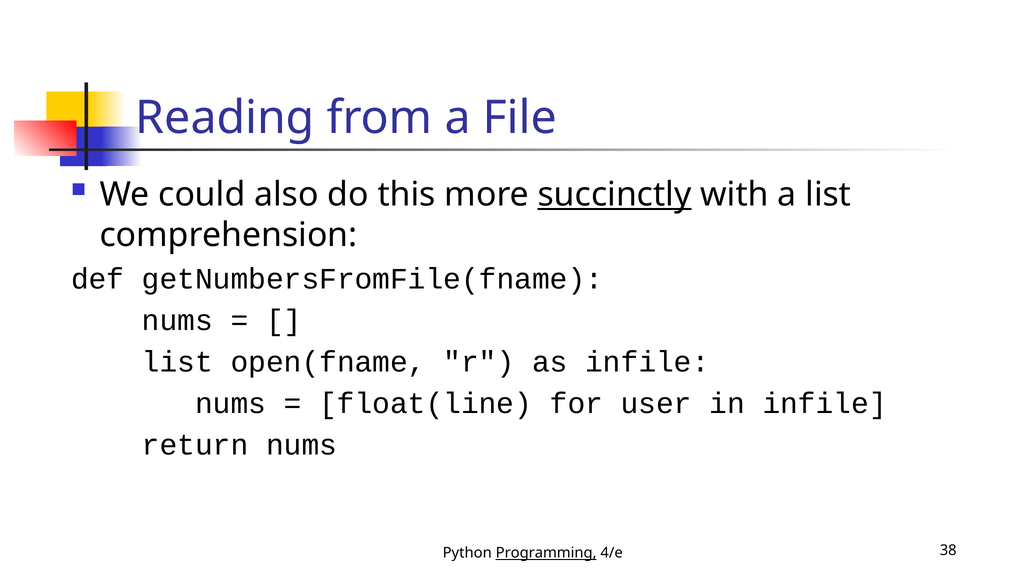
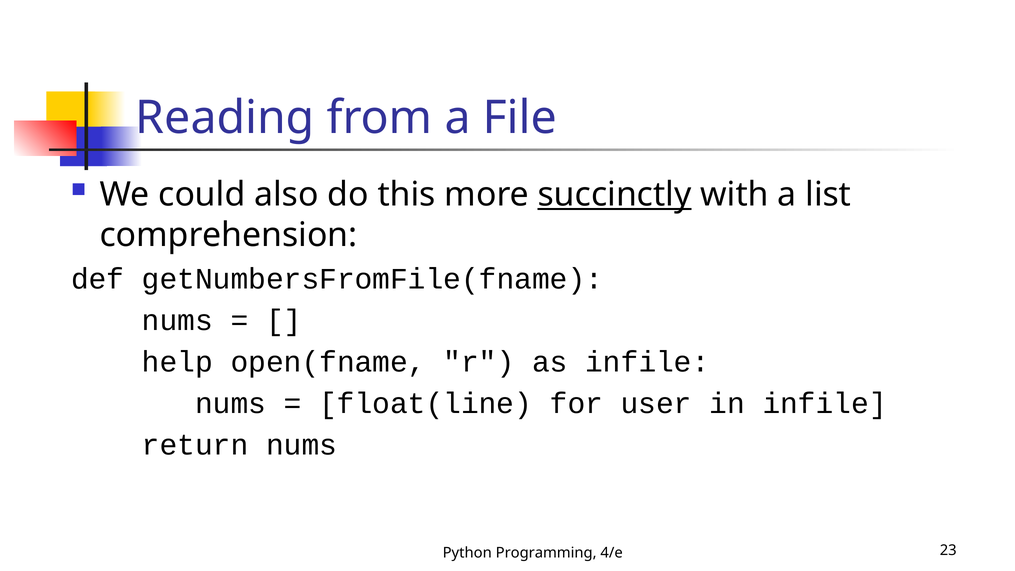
list: list -> help (177, 362)
Programming underline: present -> none (546, 553)
38: 38 -> 23 (948, 550)
